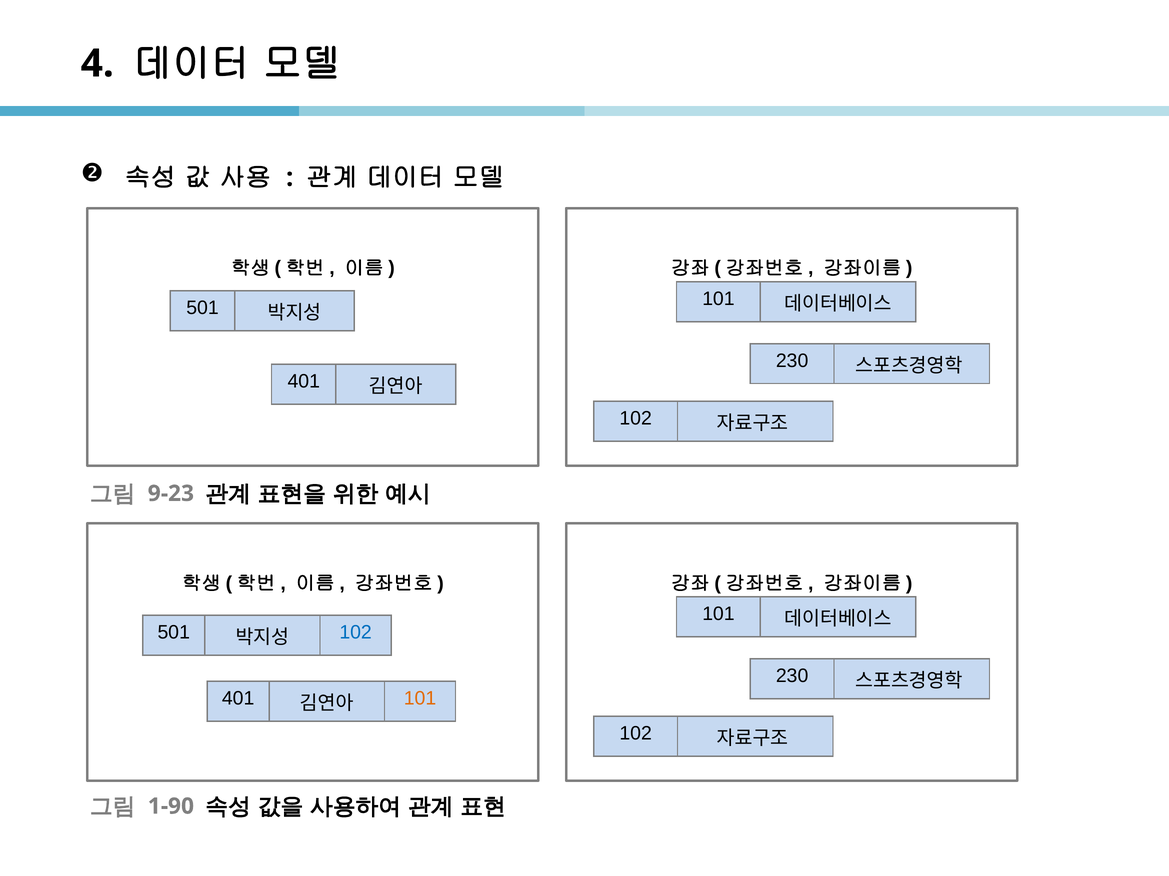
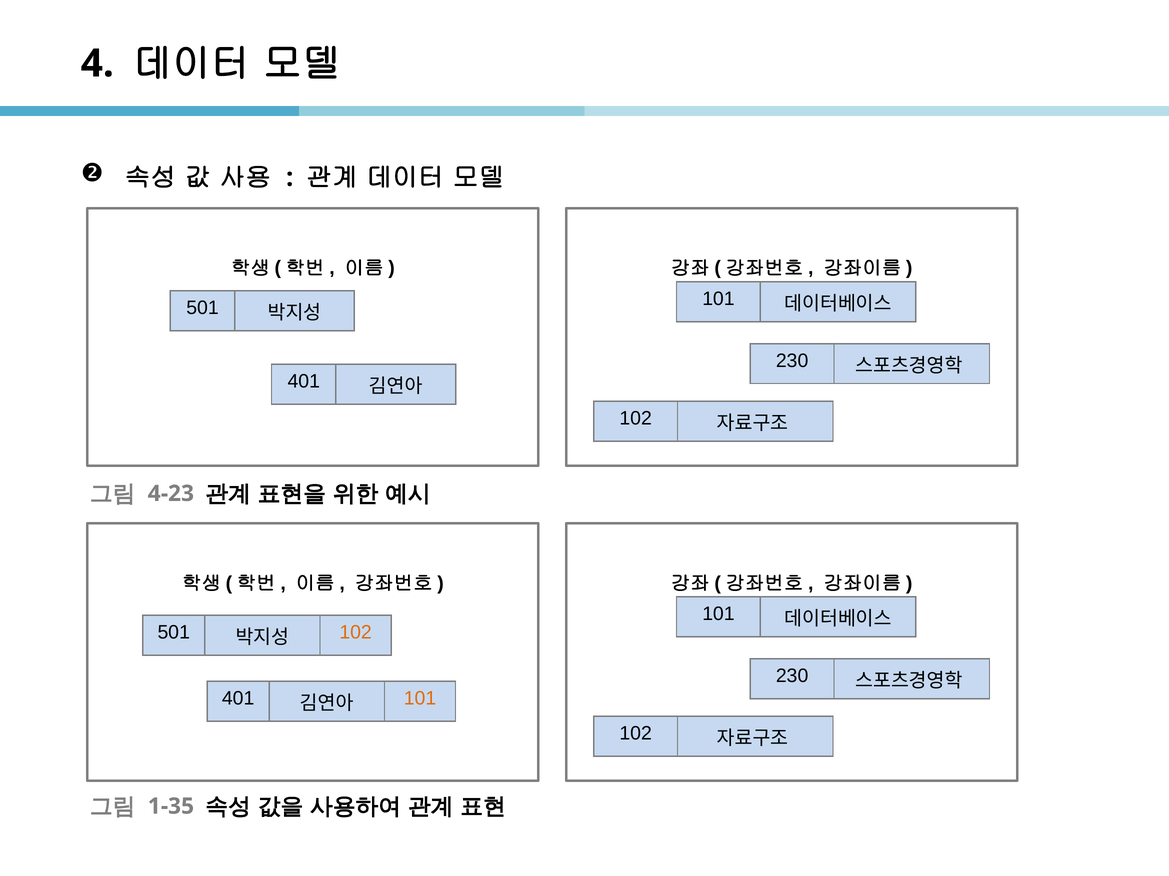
9-23: 9-23 -> 4-23 (171, 494)
102 colour: blue -> orange (356, 633)
1-90: 1-90 -> 1-35 (171, 807)
